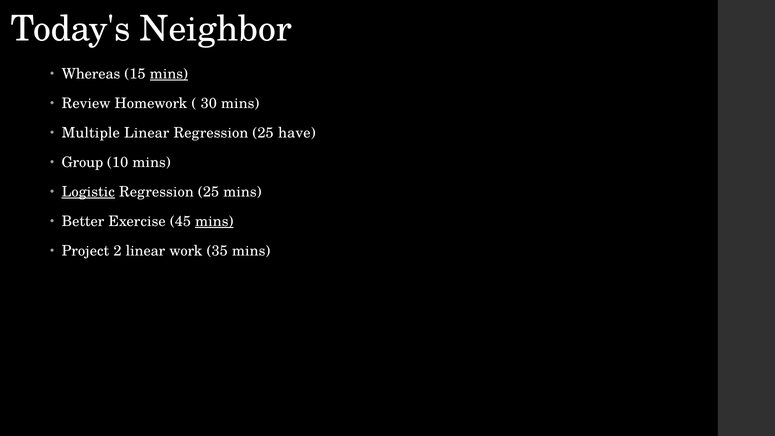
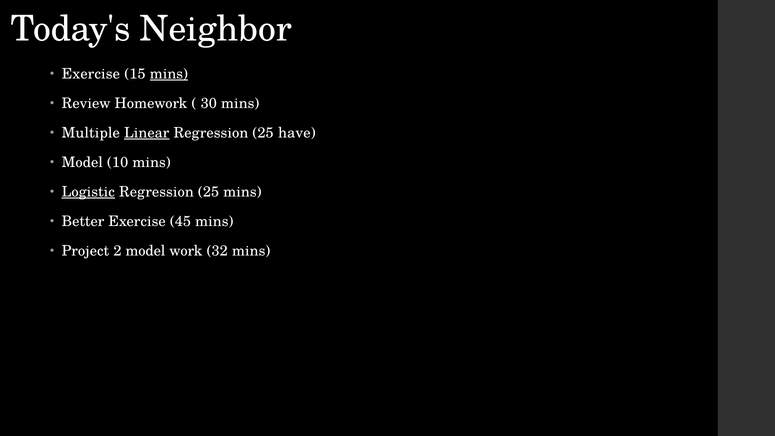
Whereas: Whereas -> Exercise (91, 74)
Linear underline: none -> present (147, 133)
Group: Group -> Model (82, 162)
mins underline: present -> none (214, 221)
2 linear: linear -> model (145, 251)
35: 35 -> 32 (217, 251)
